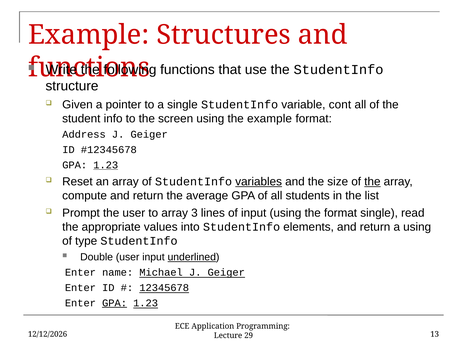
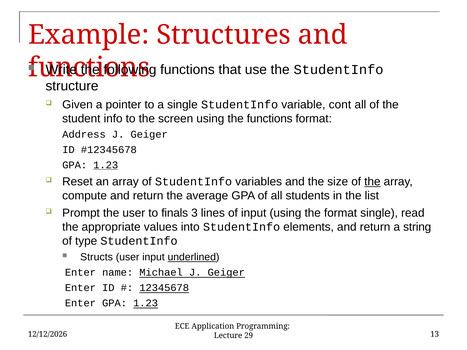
the example: example -> functions (270, 119)
variables underline: present -> none (259, 182)
to array: array -> finals (175, 213)
a using: using -> string (417, 227)
Double: Double -> Structs (97, 257)
GPA underline: present -> none (115, 303)
